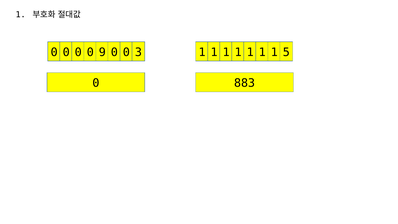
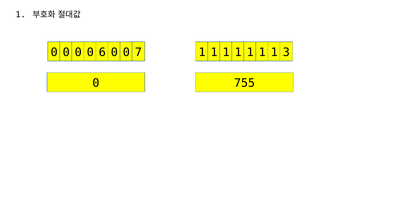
9: 9 -> 6 (102, 52)
3: 3 -> 7 (138, 52)
5: 5 -> 3 (286, 52)
883: 883 -> 755 (245, 83)
